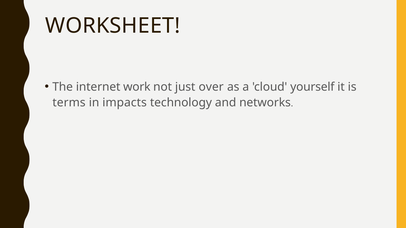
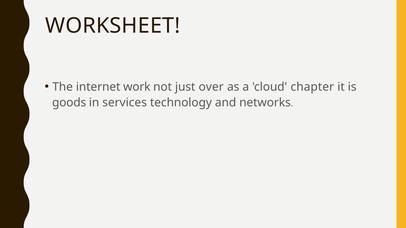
yourself: yourself -> chapter (312, 87)
terms: terms -> goods (69, 103)
impacts: impacts -> services (125, 103)
